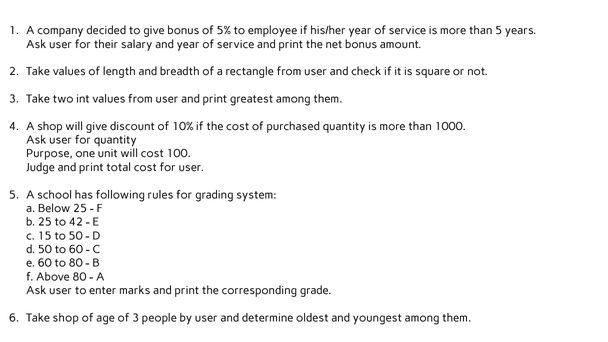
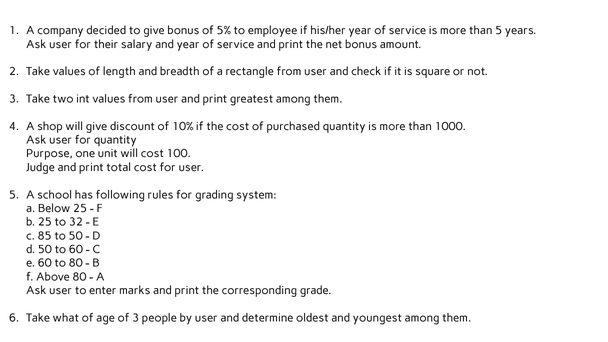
42: 42 -> 32 (76, 222)
15: 15 -> 85 (45, 236)
Take shop: shop -> what (66, 318)
